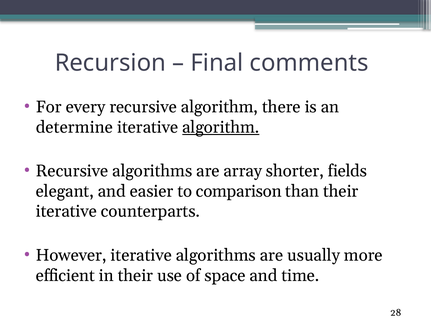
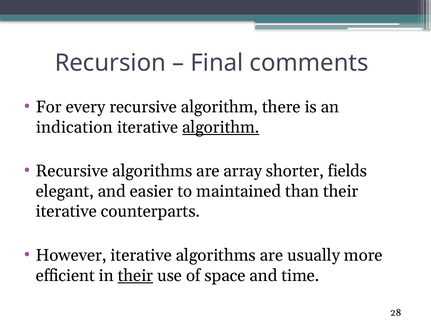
determine: determine -> indication (74, 127)
comparison: comparison -> maintained (239, 191)
their underline: none -> present (135, 275)
